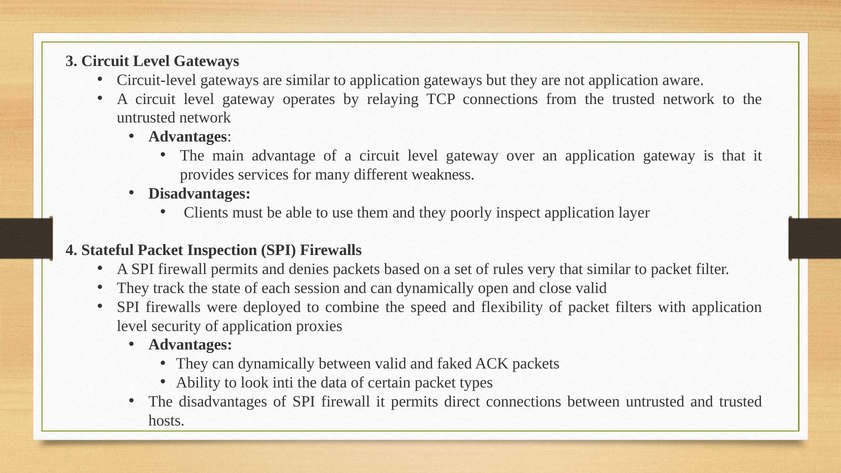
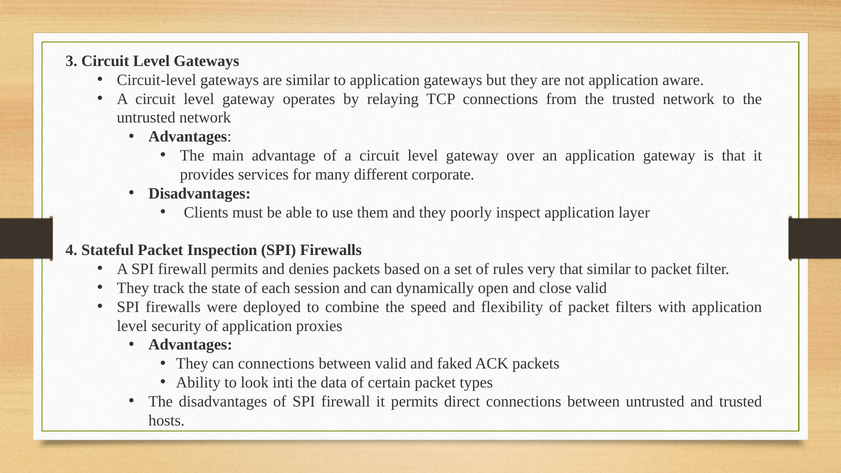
weakness: weakness -> corporate (443, 175)
They can dynamically: dynamically -> connections (276, 364)
